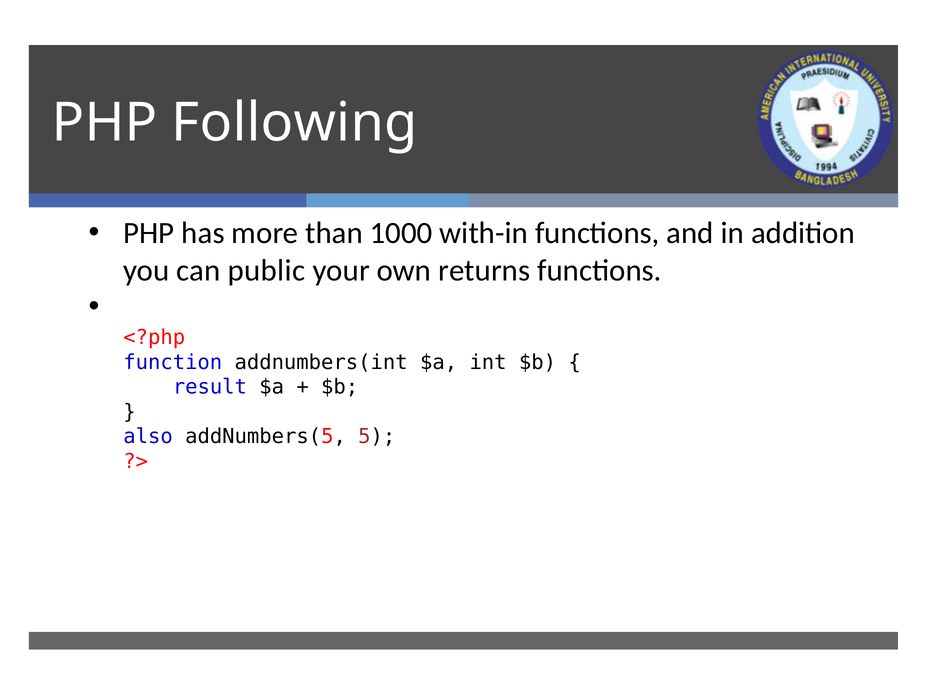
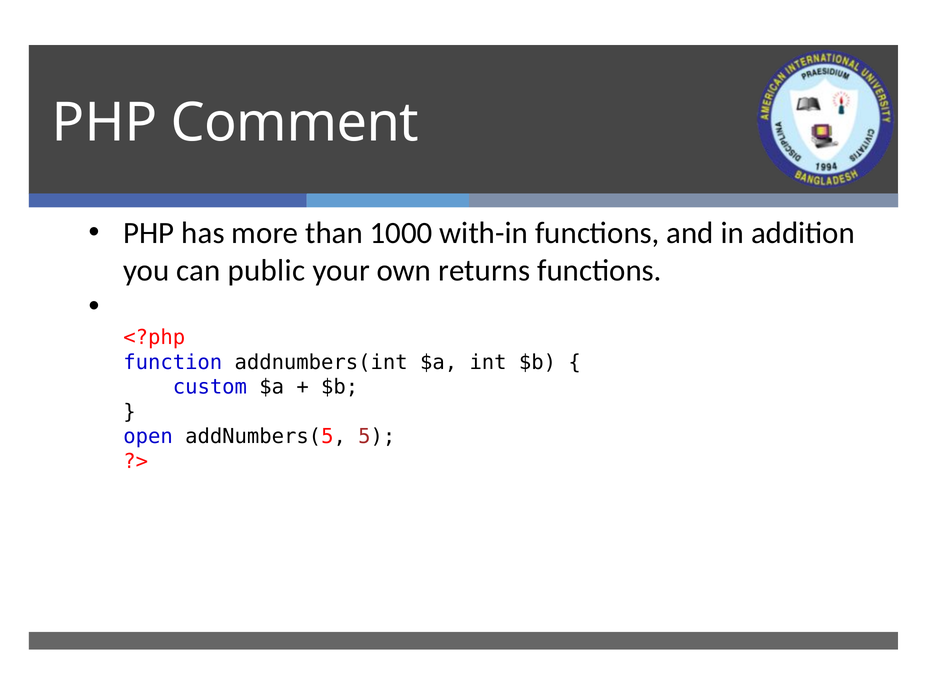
Following: Following -> Comment (295, 123)
result: result -> custom (210, 387)
also: also -> open (148, 436)
